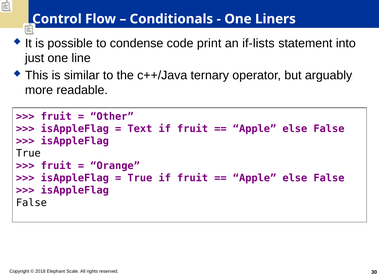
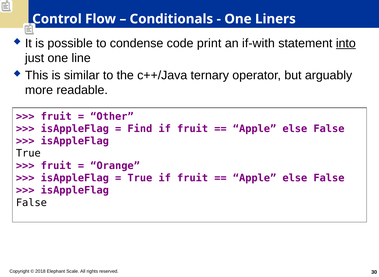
if-lists: if-lists -> if-with (258, 43)
into underline: none -> present (346, 43)
Text: Text -> Find (140, 129)
